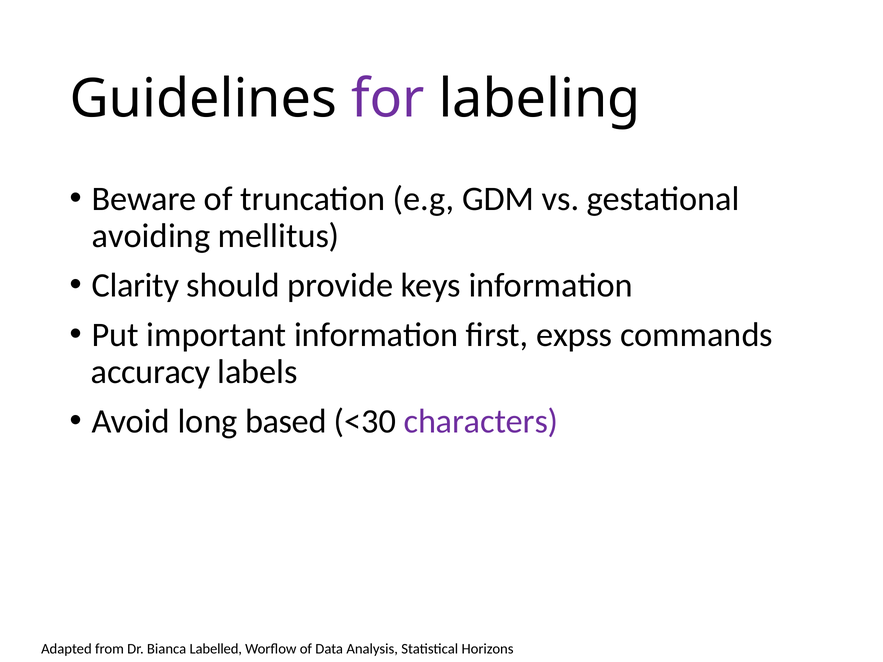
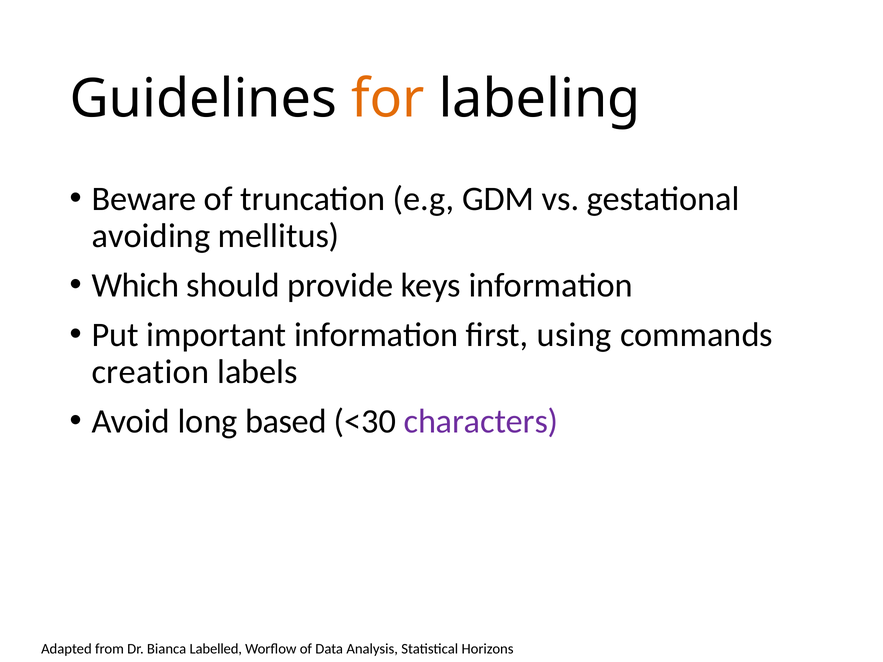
for colour: purple -> orange (388, 99)
Clarity: Clarity -> Which (135, 286)
expss: expss -> using (574, 335)
accuracy: accuracy -> creation (150, 372)
